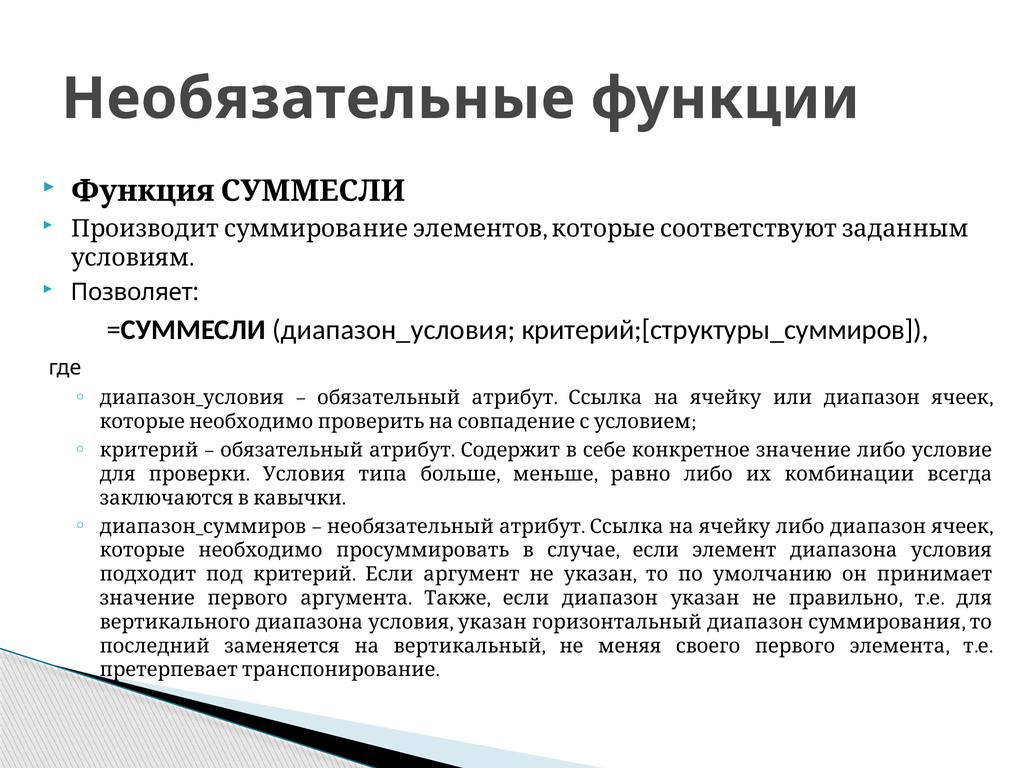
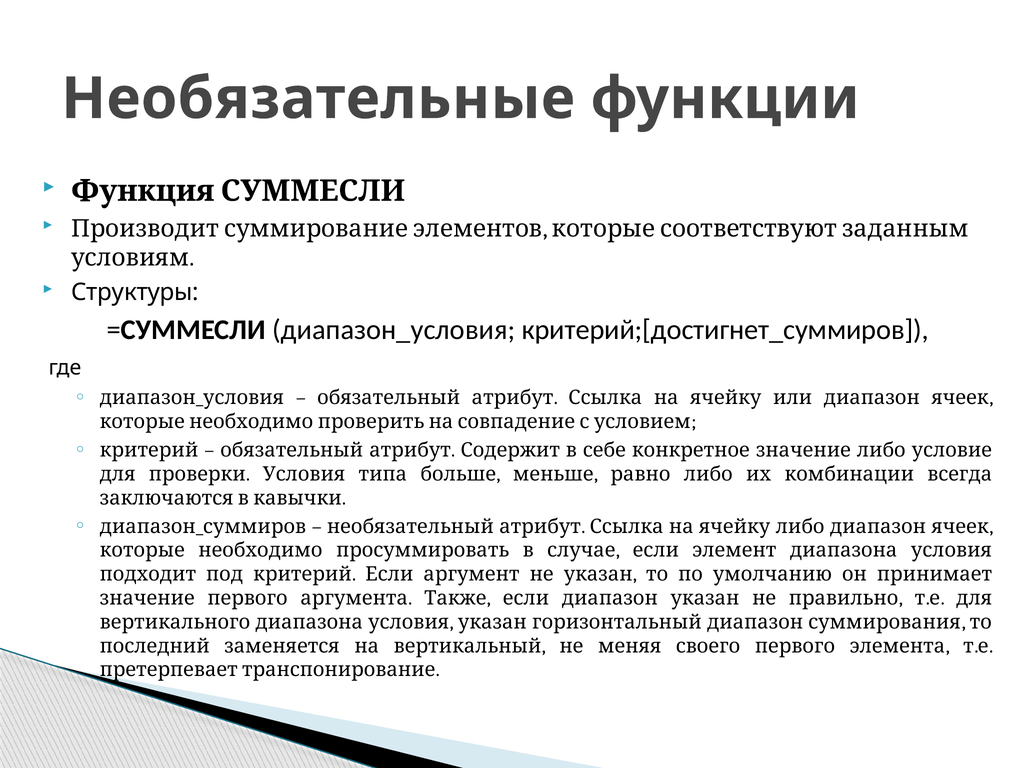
Позволяет: Позволяет -> Структуры (135, 292)
критерий;[структуры_суммиров: критерий;[структуры_суммиров -> критерий;[достигнет_суммиров (725, 330)
